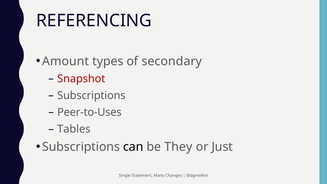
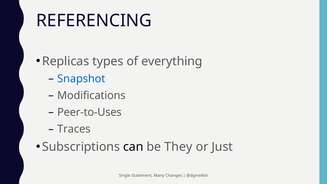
Amount: Amount -> Replicas (66, 61)
secondary: secondary -> everything (172, 61)
Snapshot colour: red -> blue (81, 79)
Subscriptions: Subscriptions -> Modifications (91, 95)
Tables: Tables -> Traces (74, 129)
